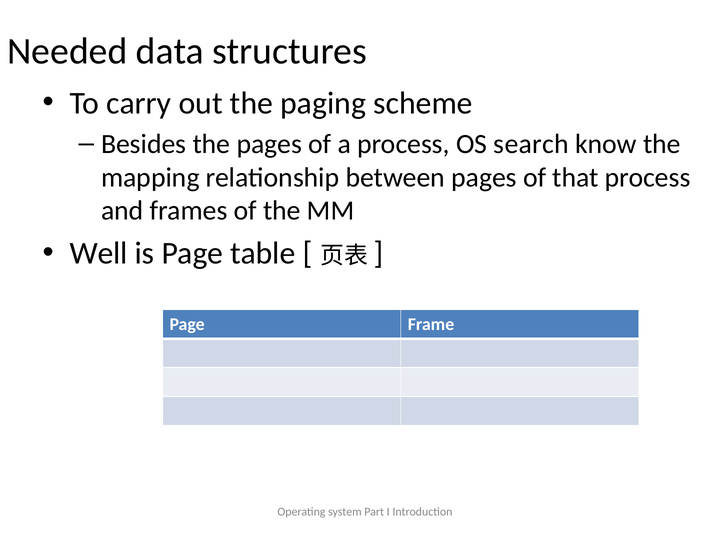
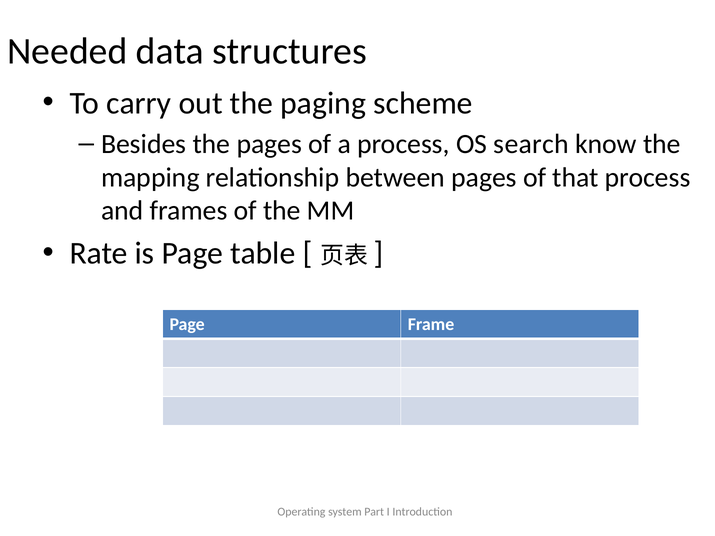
Well: Well -> Rate (99, 253)
